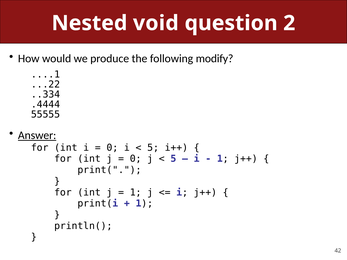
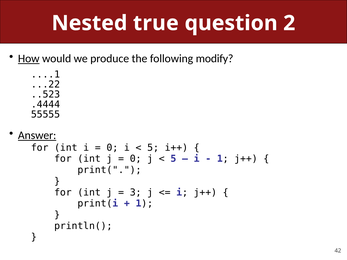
void: void -> true (156, 23)
How underline: none -> present (29, 59)
..334: ..334 -> ..523 (45, 95)
1: 1 -> 3 (136, 193)
